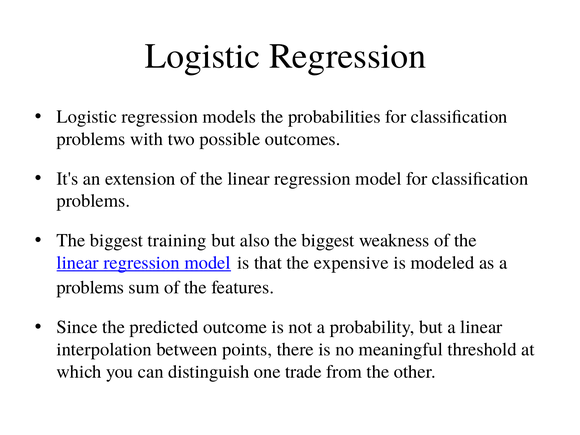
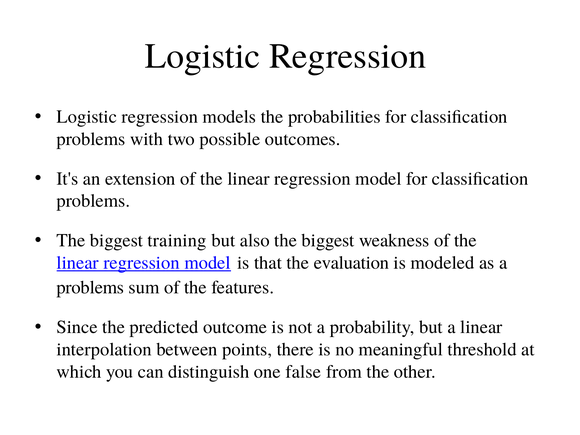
expensive: expensive -> evaluation (351, 263)
trade: trade -> false (303, 372)
